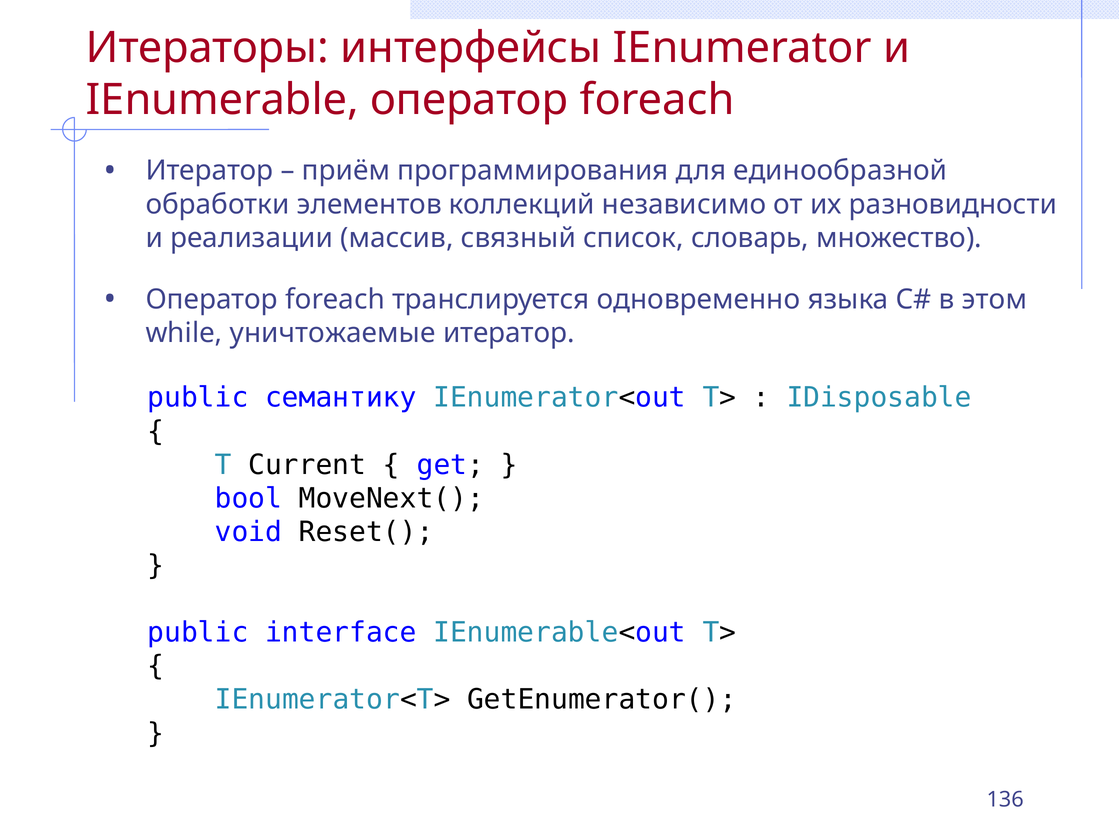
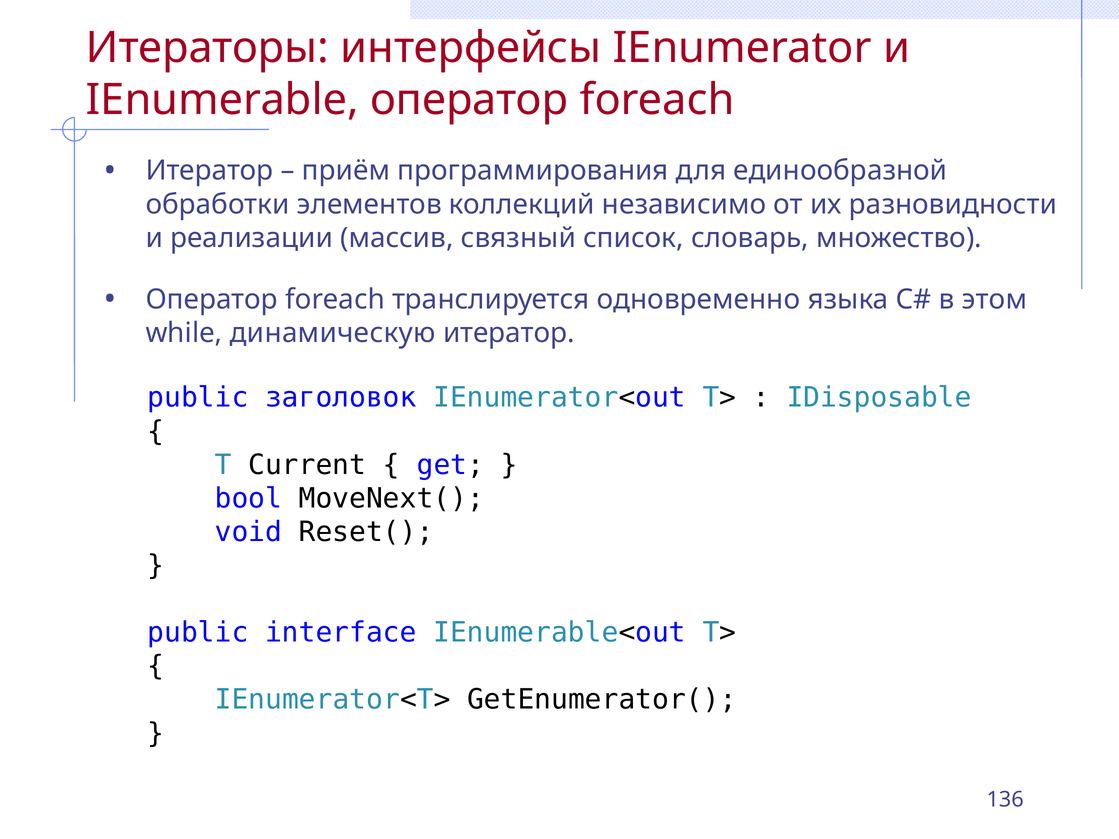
уничтожаемые: уничтожаемые -> динамическую (333, 333)
семантику: семантику -> заголовок (341, 398)
